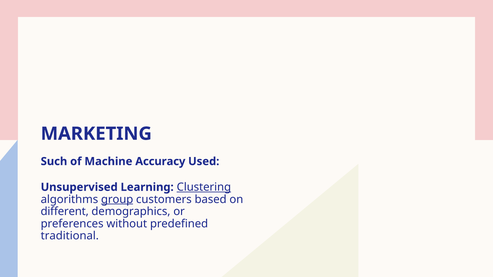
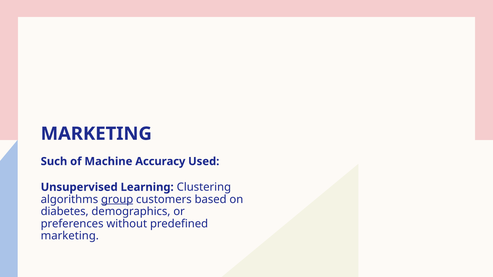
Clustering underline: present -> none (204, 187)
different: different -> diabetes (65, 212)
traditional: traditional -> marketing (70, 236)
